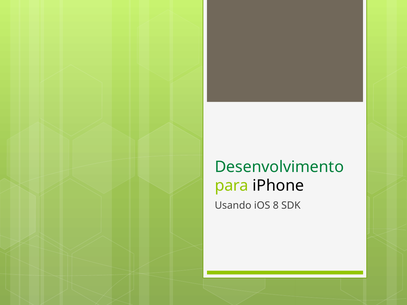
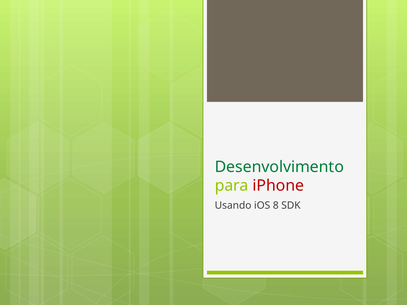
iPhone colour: black -> red (278, 186)
